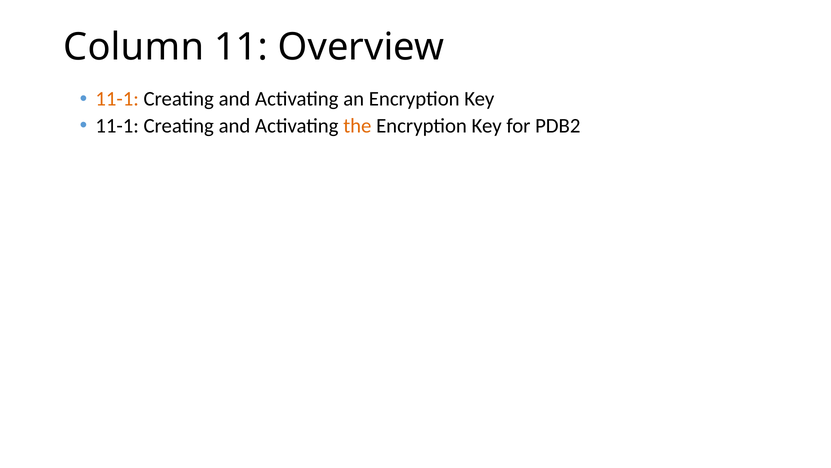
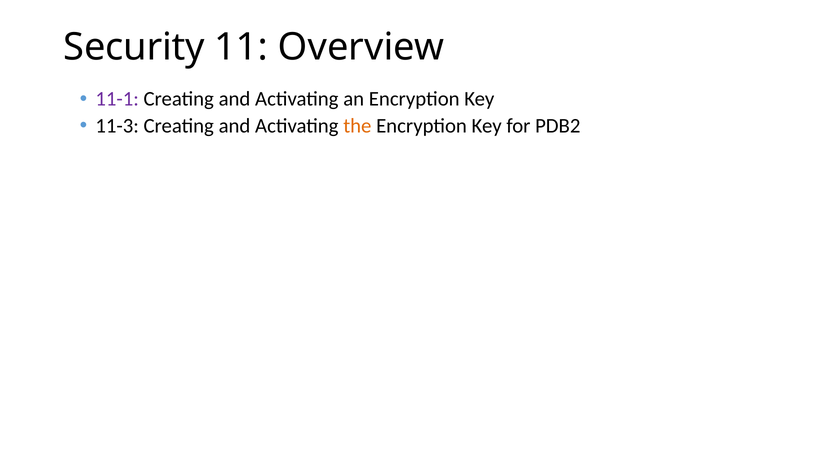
Column: Column -> Security (134, 47)
11-1 colour: orange -> purple (117, 99)
11-1: 11-1 -> 11-3 (117, 126)
